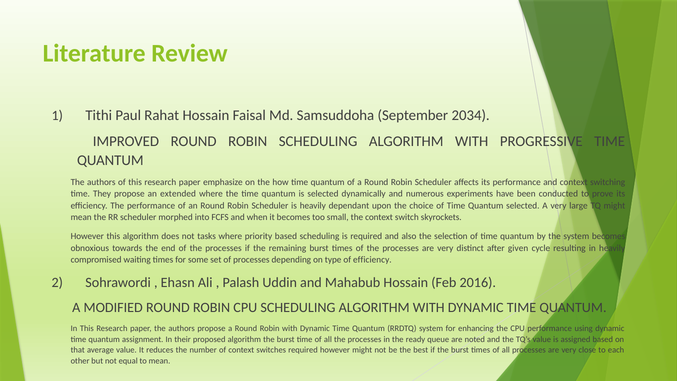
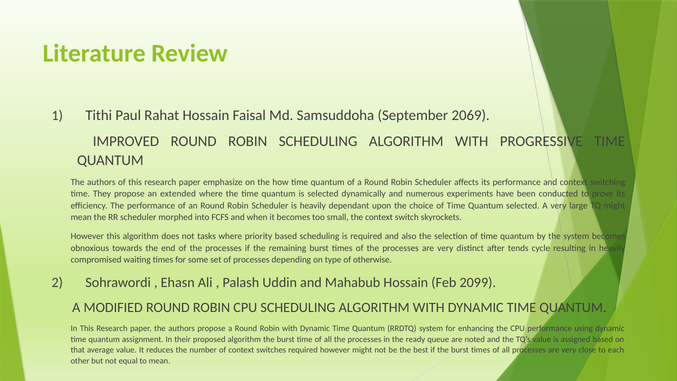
2034: 2034 -> 2069 (471, 115)
given: given -> tends (518, 248)
of efficiency: efficiency -> otherwise (372, 260)
2016: 2016 -> 2099 (478, 282)
